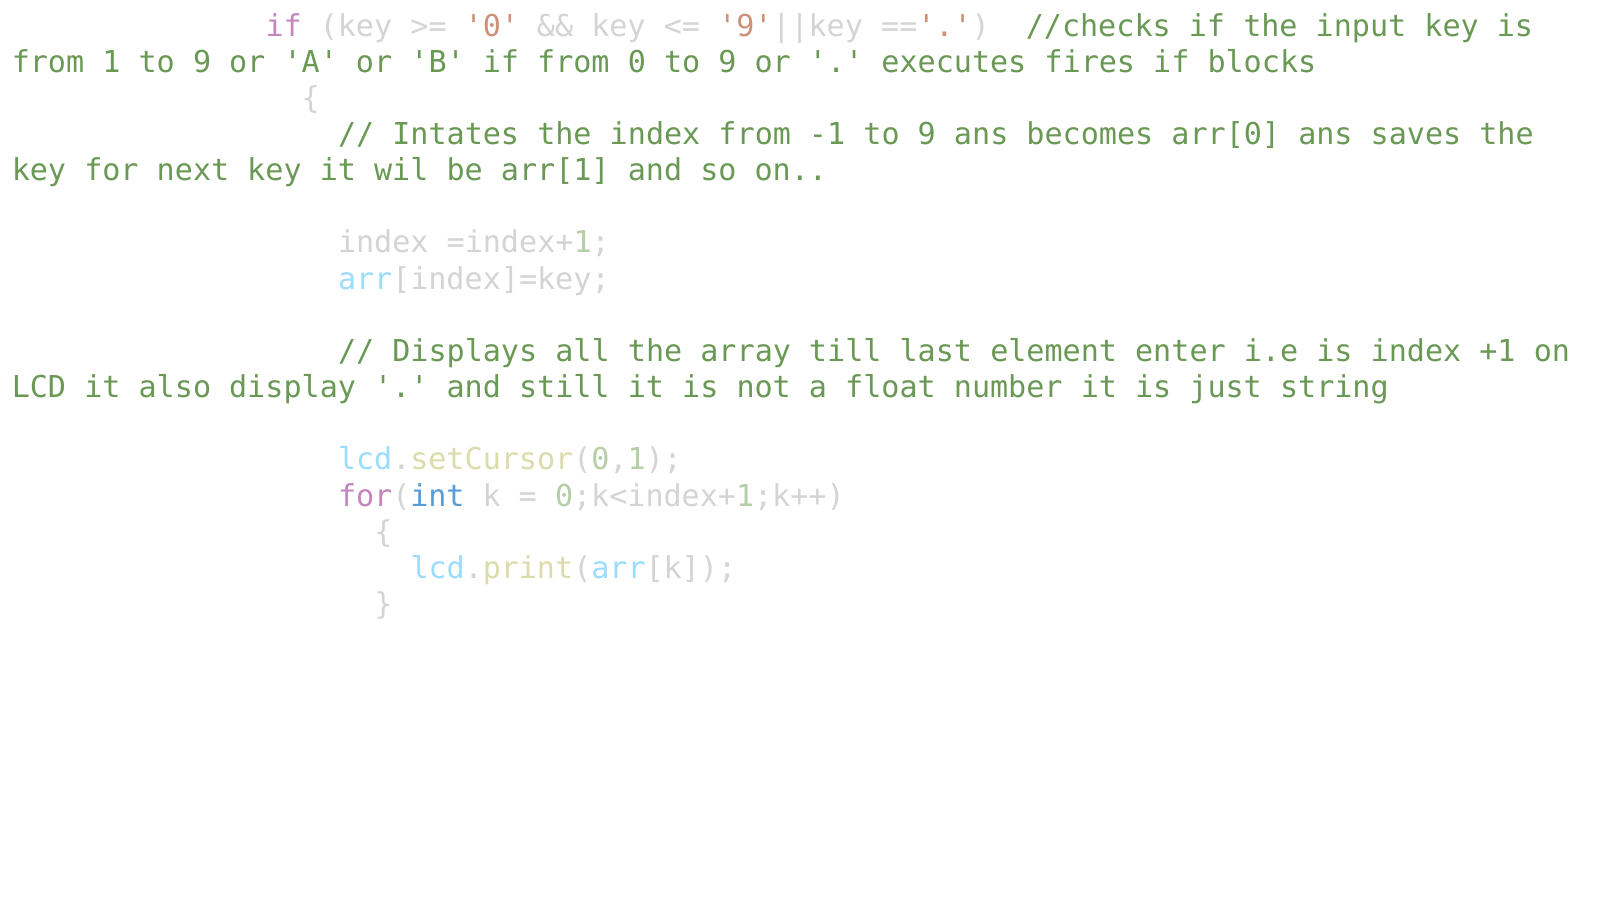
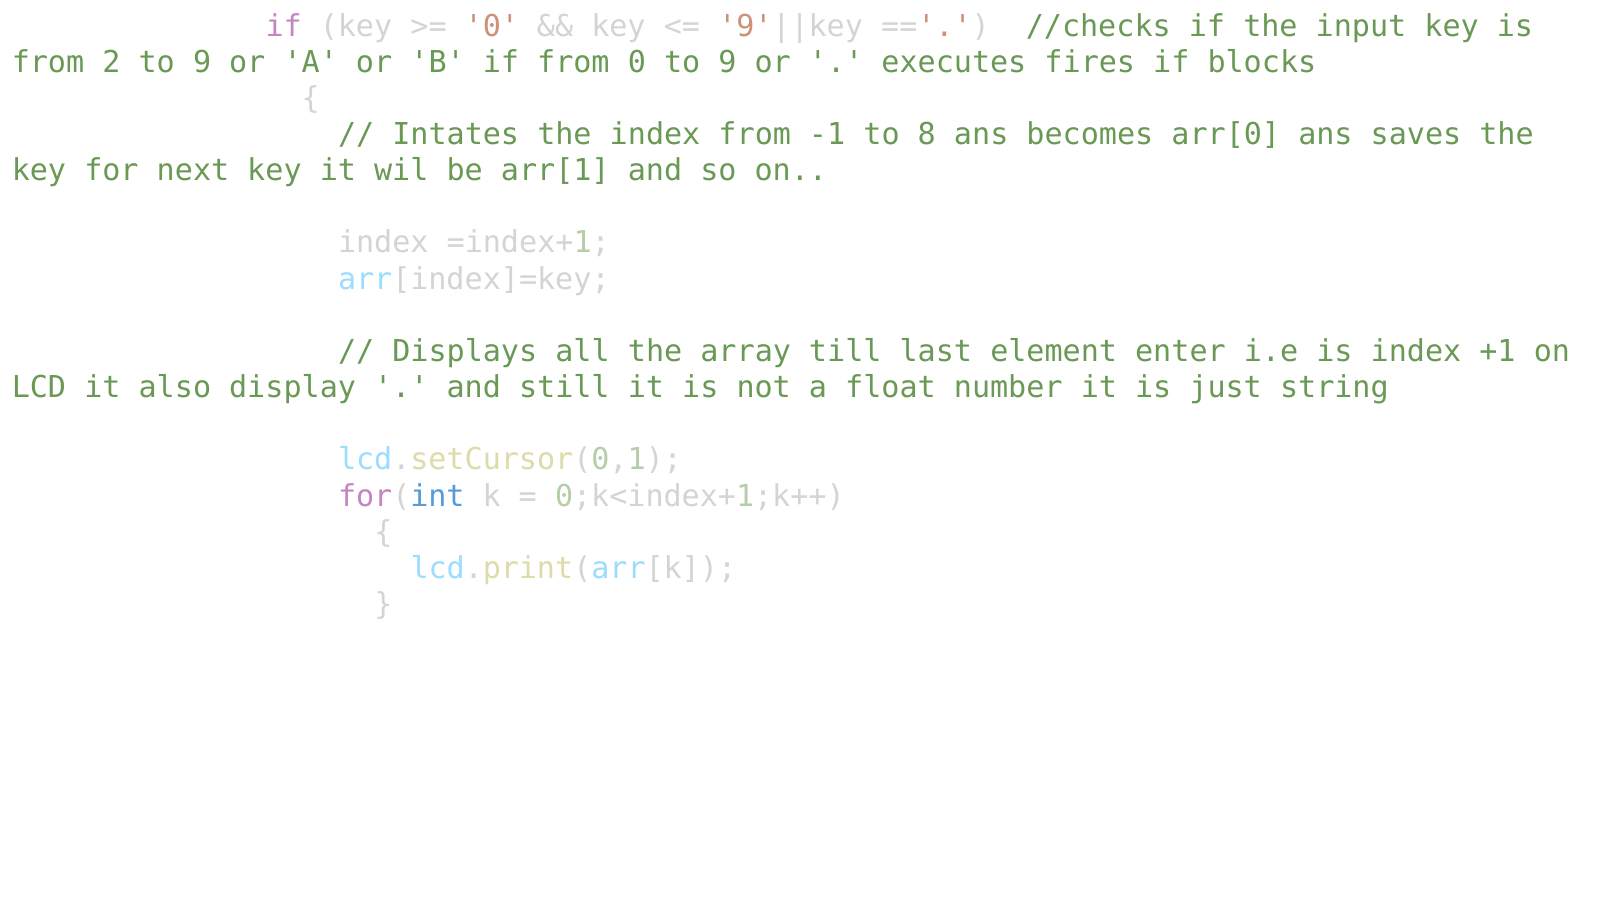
1: 1 -> 2 (111, 62)
-1 to 9: 9 -> 8 (927, 134)
